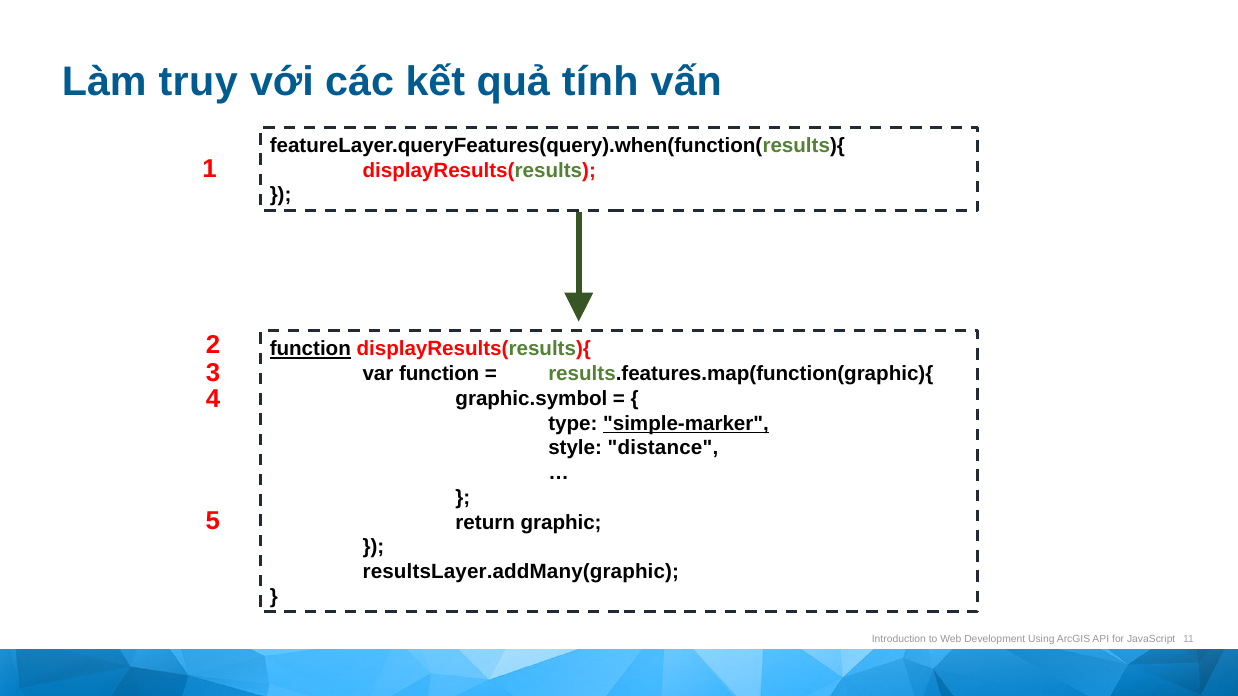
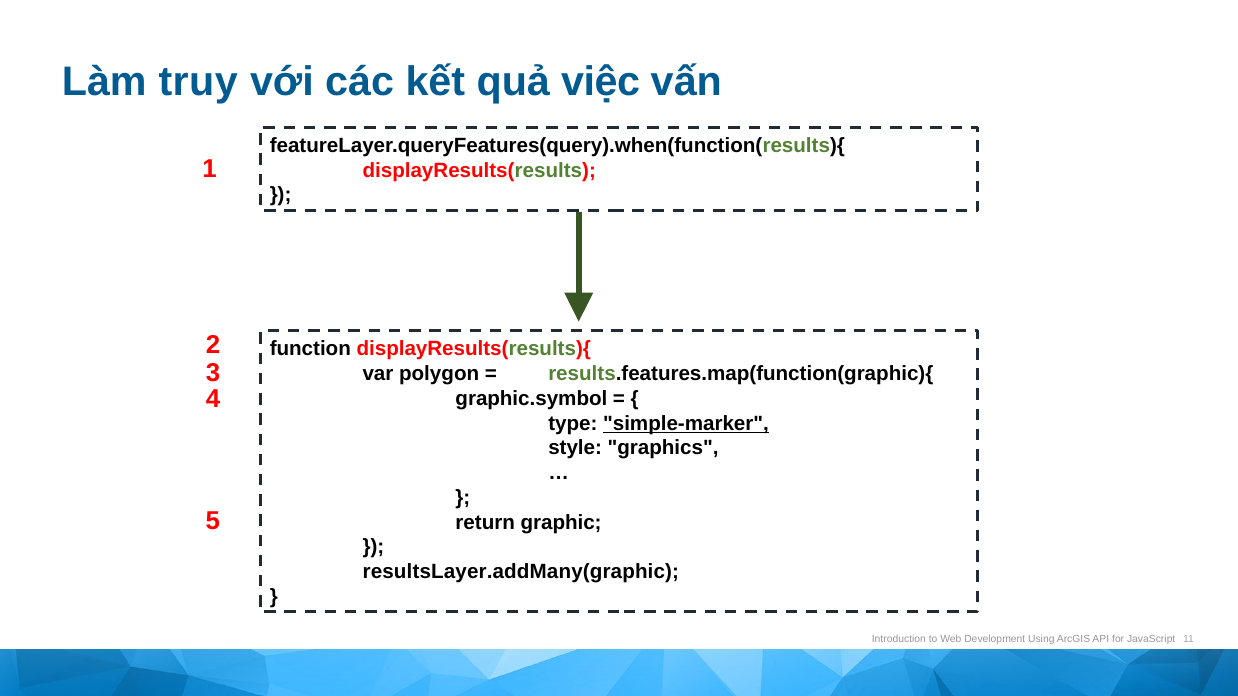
tính: tính -> việc (601, 82)
function underline: present -> none (310, 349)
var function: function -> polygon (439, 374)
distance: distance -> graphics (663, 448)
